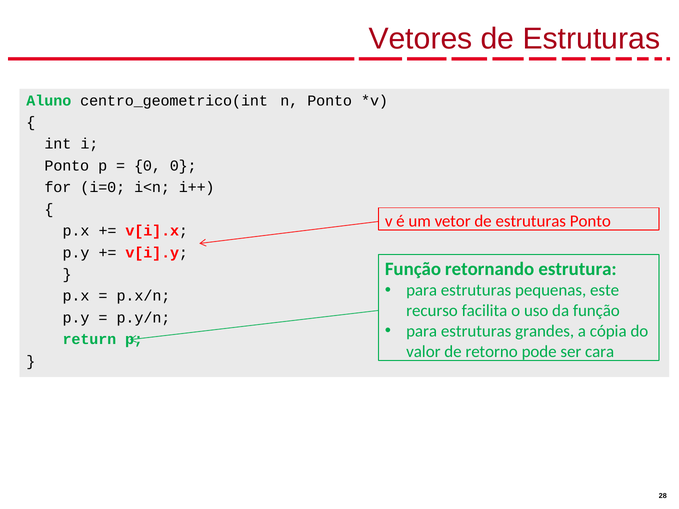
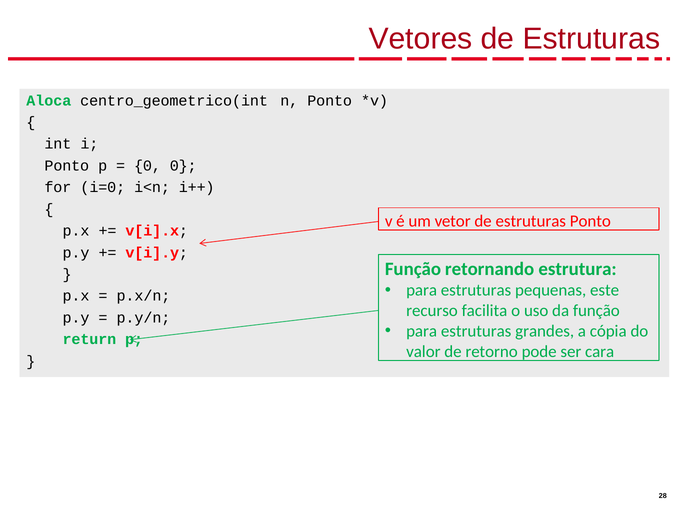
Aluno: Aluno -> Aloca (49, 101)
